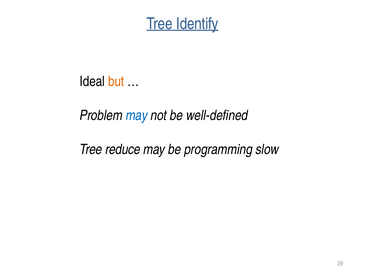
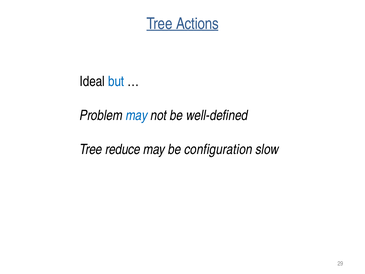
Identify: Identify -> Actions (197, 24)
but colour: orange -> blue (116, 81)
programming: programming -> configuration (218, 149)
